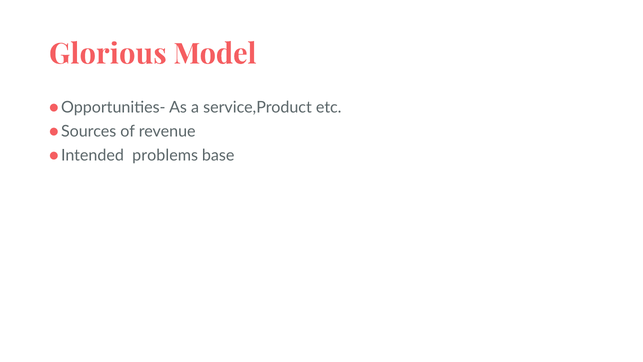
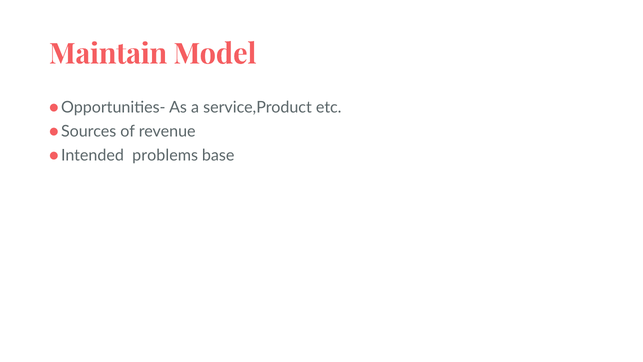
Glorious: Glorious -> Maintain (108, 54)
